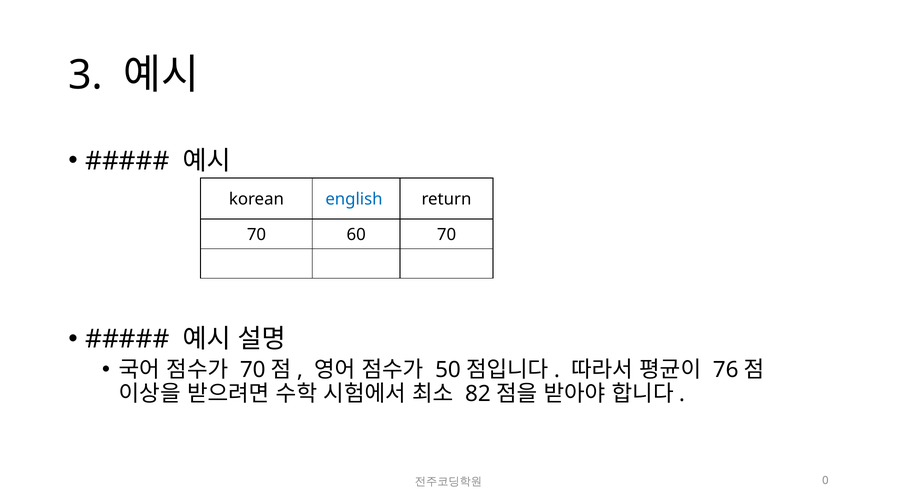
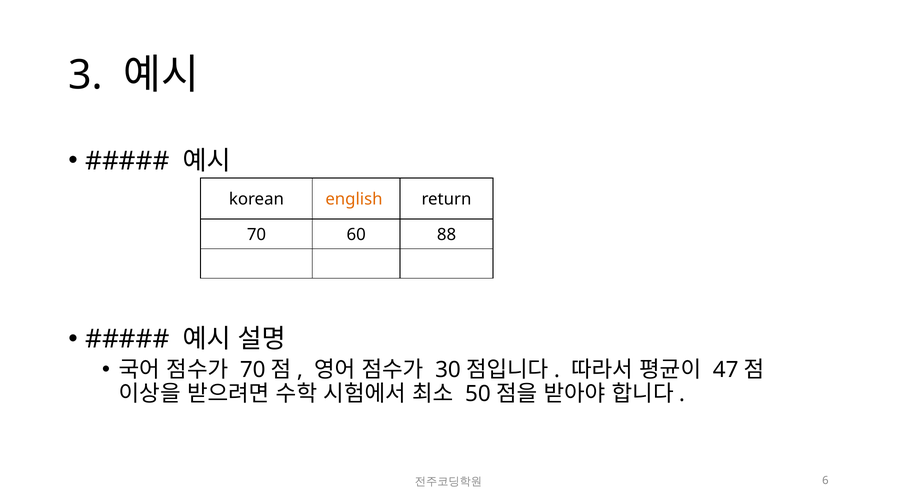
english colour: blue -> orange (354, 200)
60 70: 70 -> 88 (447, 235)
50: 50 -> 30 (448, 370)
76: 76 -> 47 (726, 370)
82: 82 -> 50 (478, 394)
0: 0 -> 6 (825, 481)
